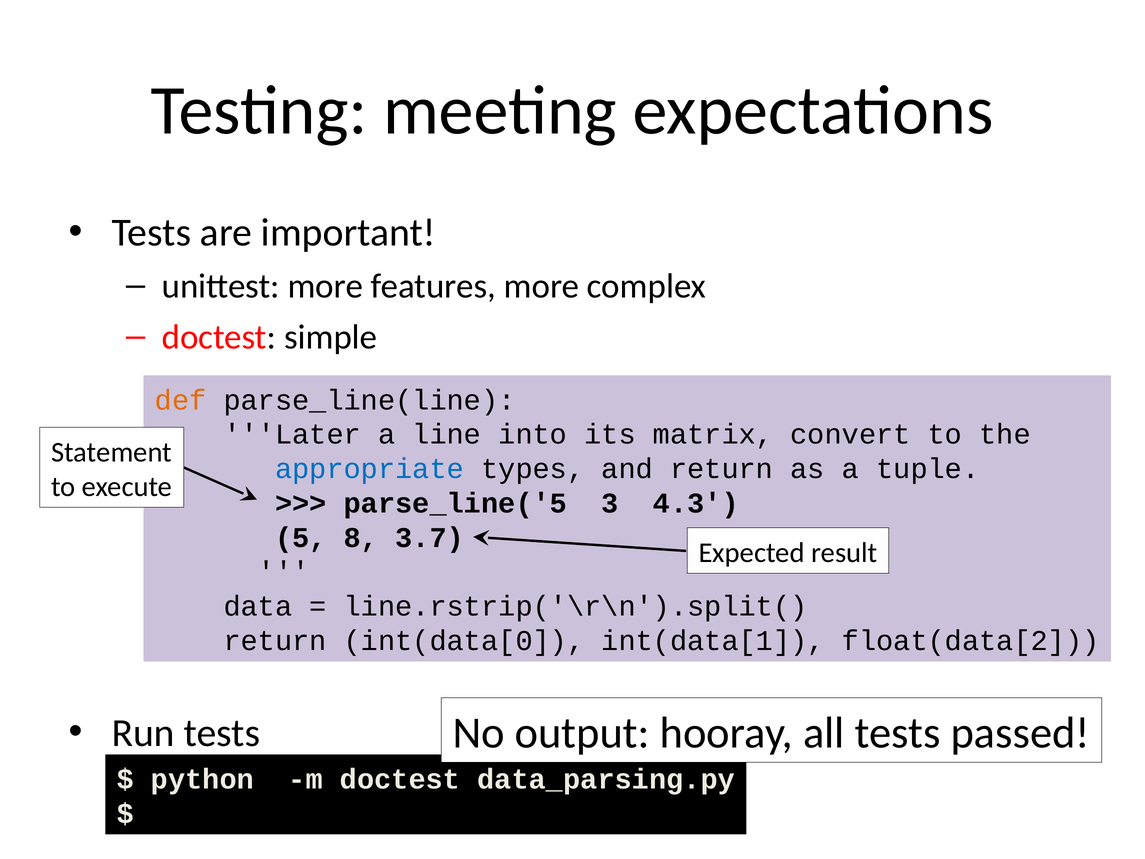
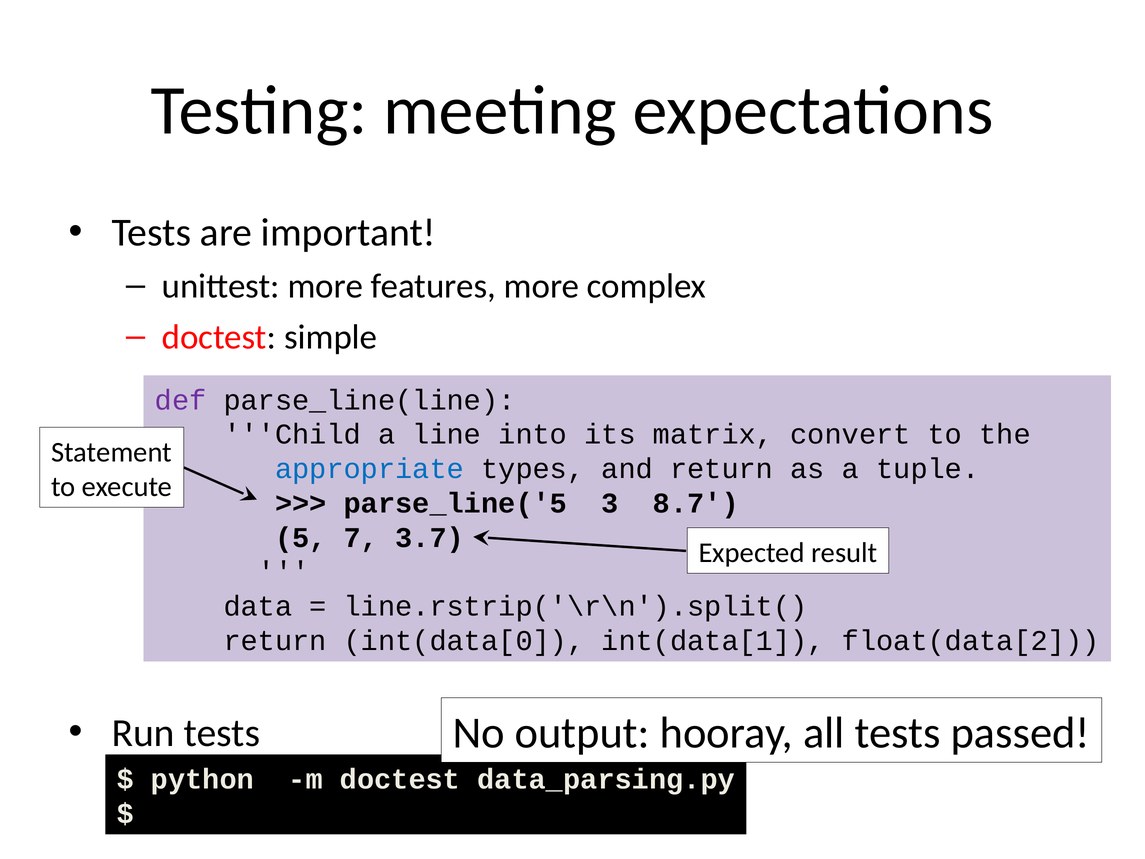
def colour: orange -> purple (181, 400)
Later: Later -> Child (292, 434)
4.3: 4.3 -> 8.7 (696, 503)
8: 8 -> 7 (361, 537)
